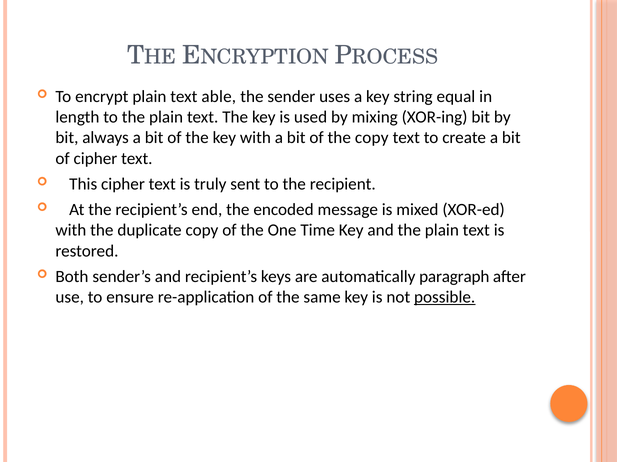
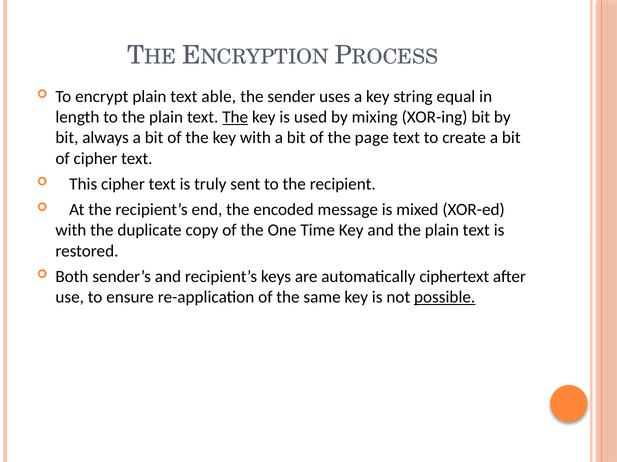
The underline: none -> present (235, 117)
the copy: copy -> page (372, 138)
paragraph: paragraph -> ciphertext (454, 277)
